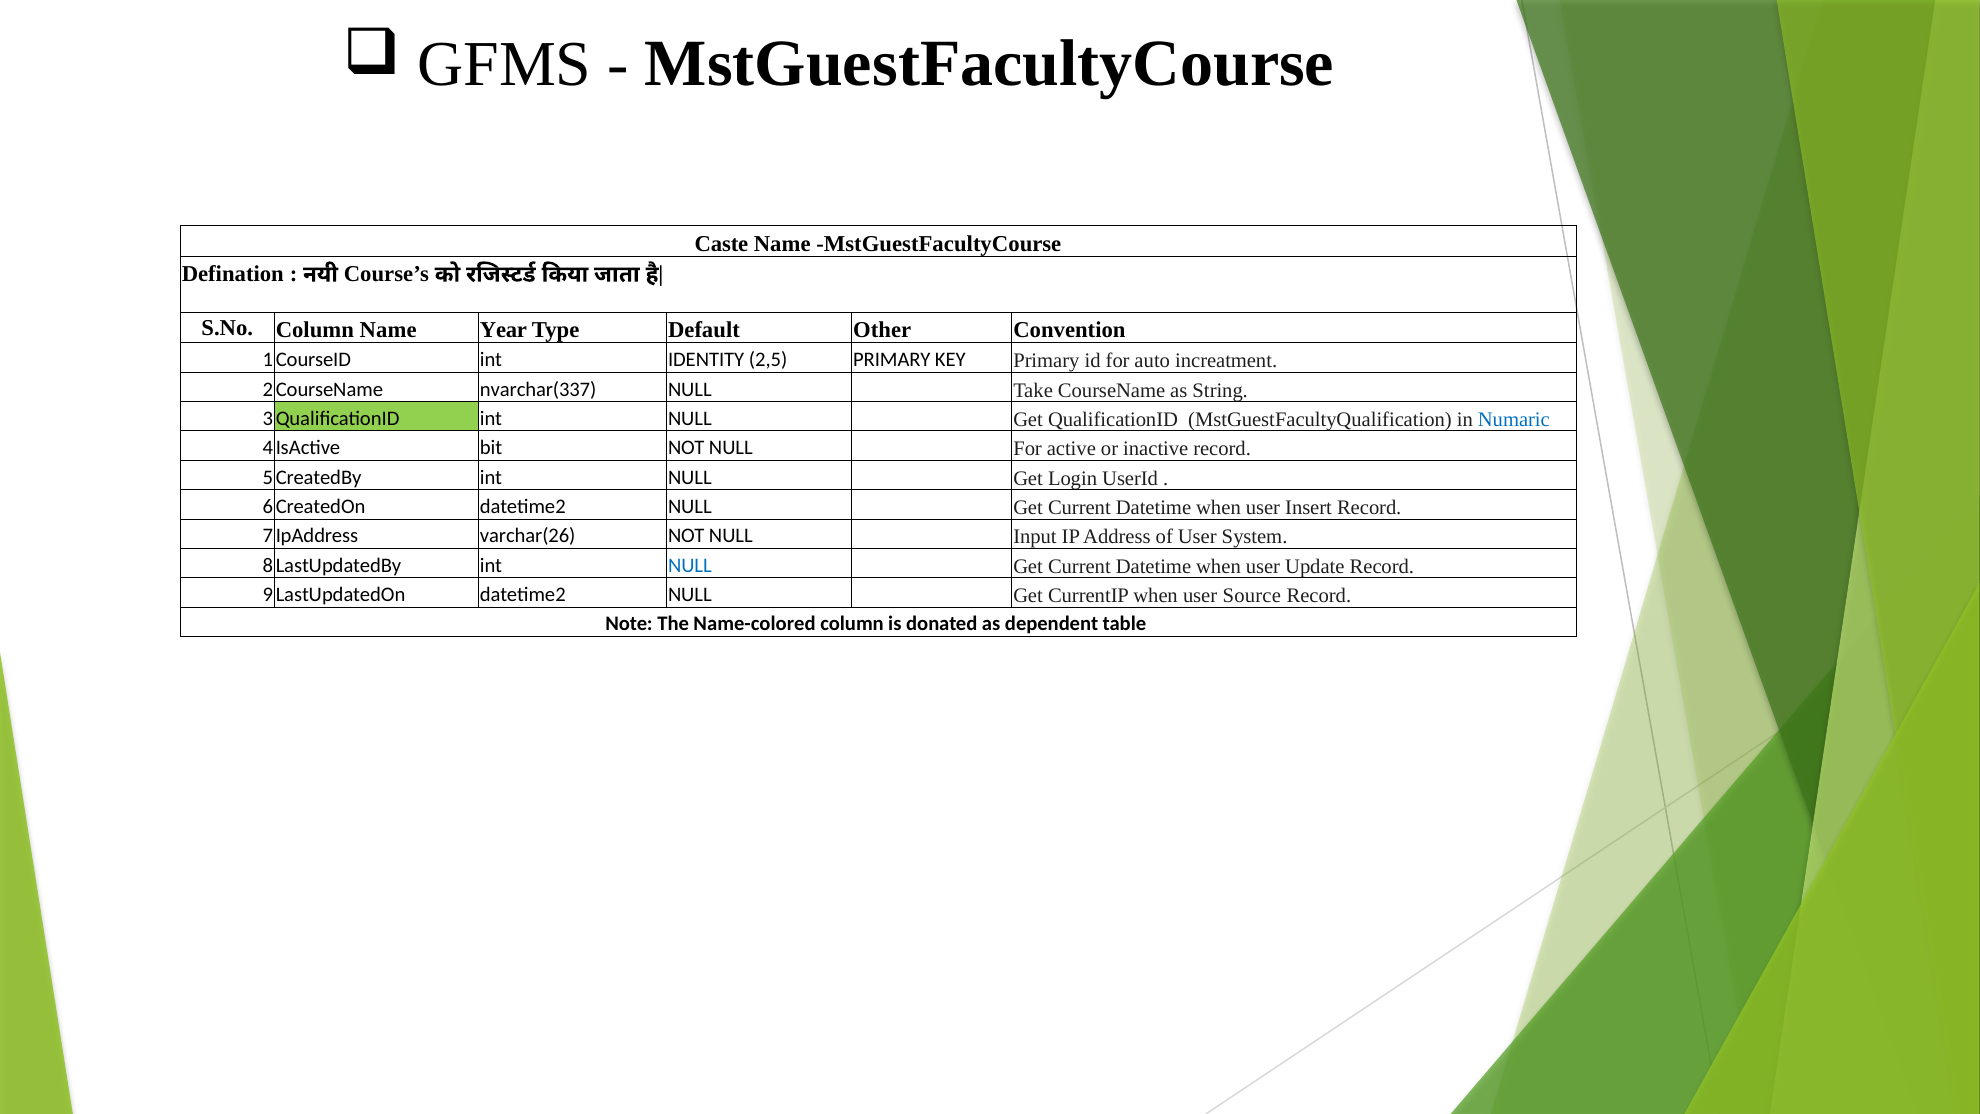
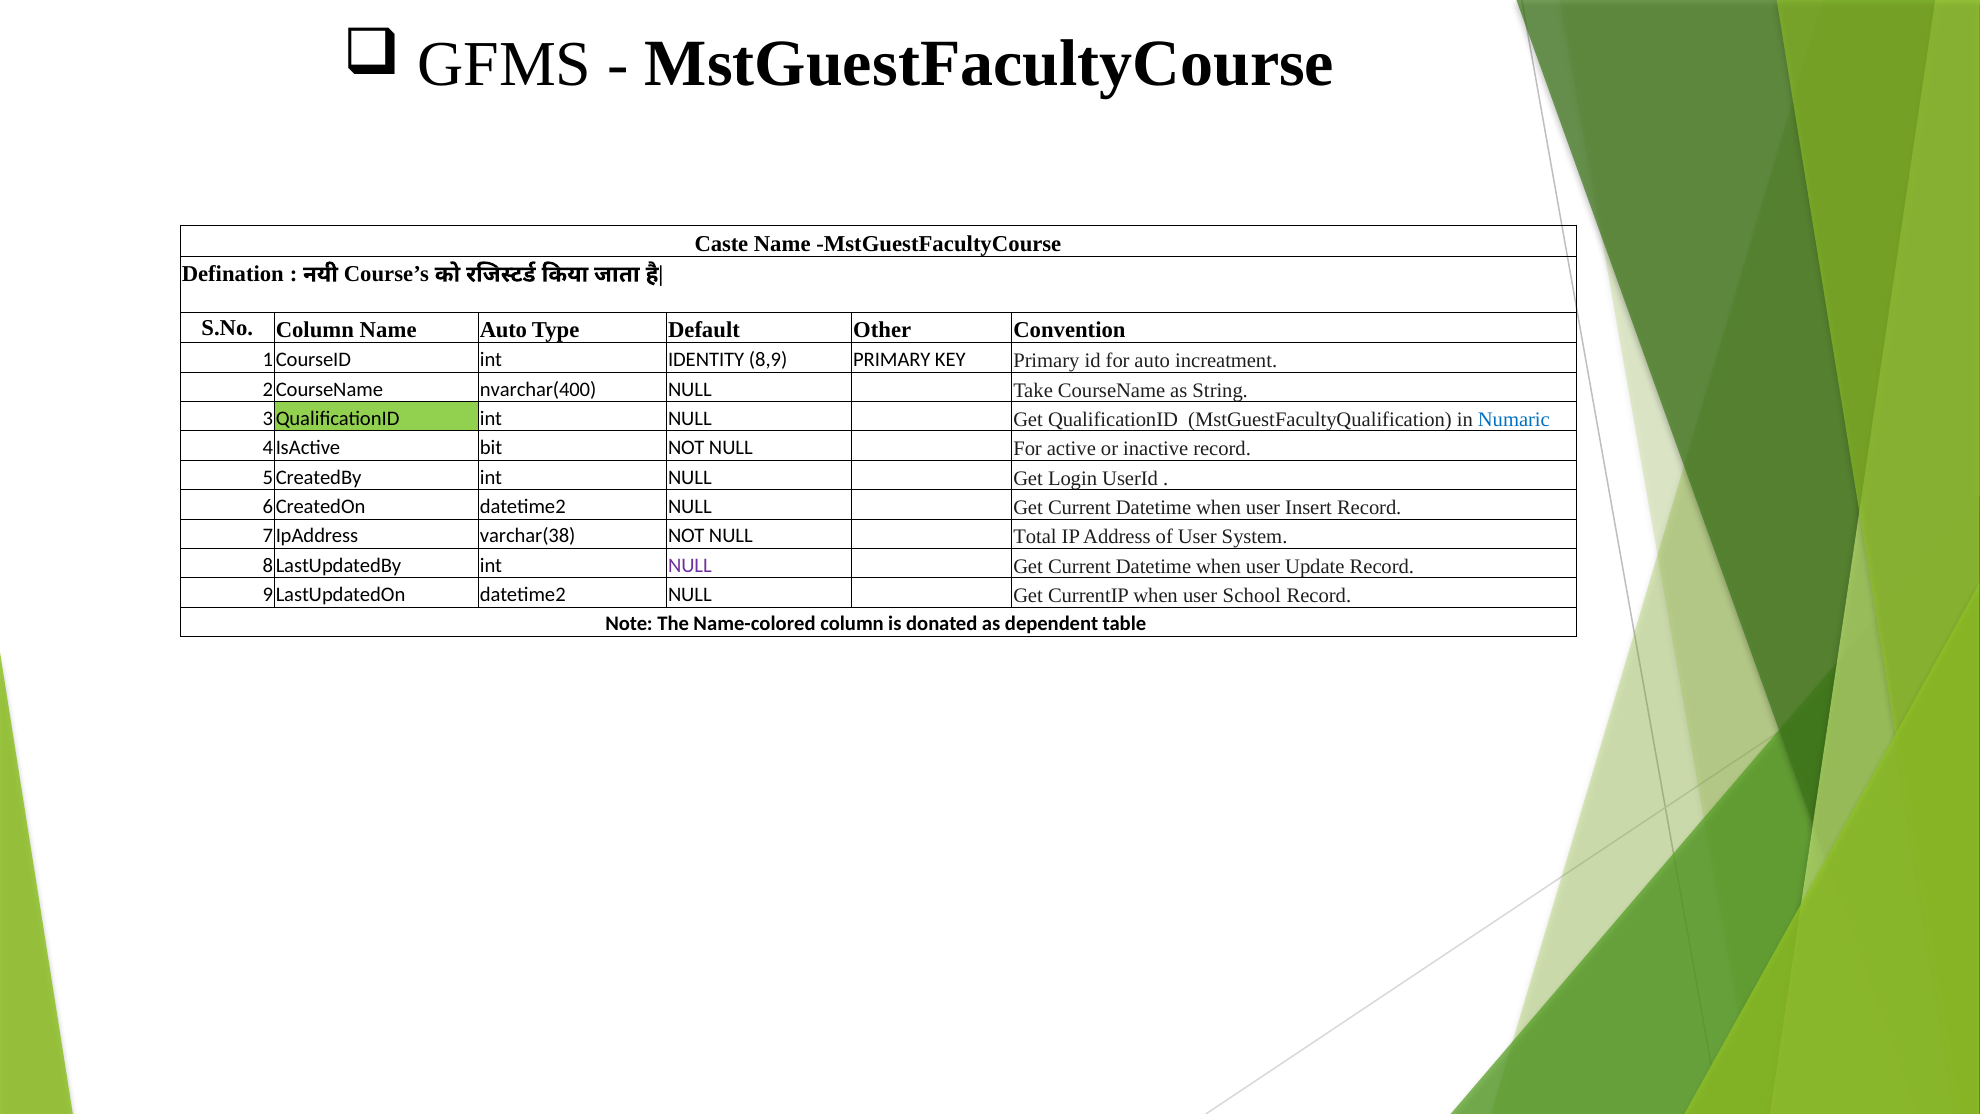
Name Year: Year -> Auto (503, 330)
2,5: 2,5 -> 8,9 (768, 360)
nvarchar(337: nvarchar(337 -> nvarchar(400 (538, 389)
varchar(26: varchar(26 -> varchar(38 (528, 536)
Input: Input -> Total (1035, 537)
NULL colour: blue -> purple (690, 565)
Source: Source -> School (1252, 596)
